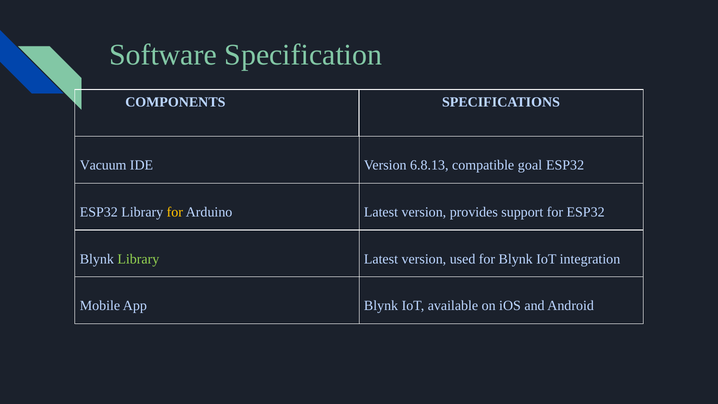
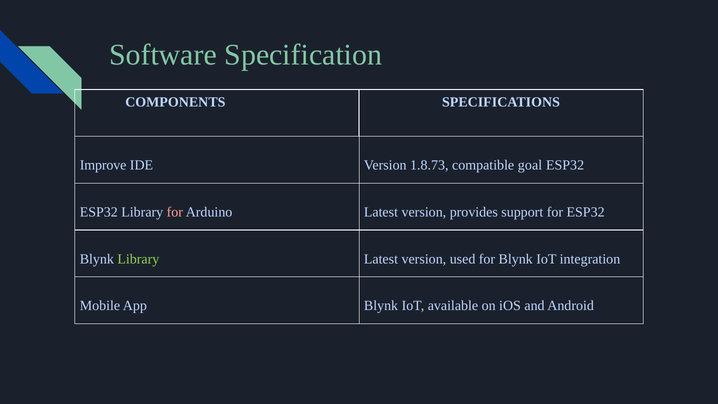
Vacuum: Vacuum -> Improve (103, 165)
6.8.13: 6.8.13 -> 1.8.73 (429, 165)
for colour: yellow -> pink (175, 212)
